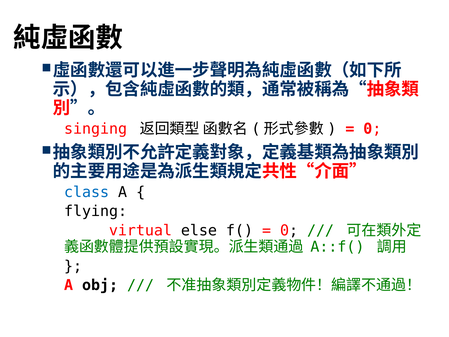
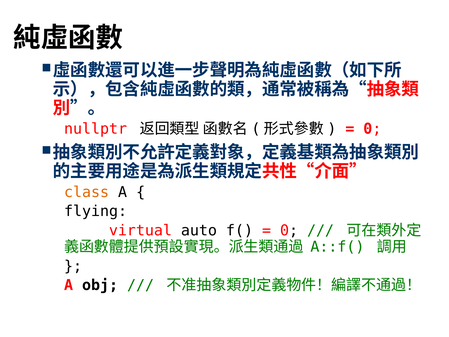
singing: singing -> nullptr (96, 129)
class colour: blue -> orange (87, 192)
else: else -> auto (199, 230)
